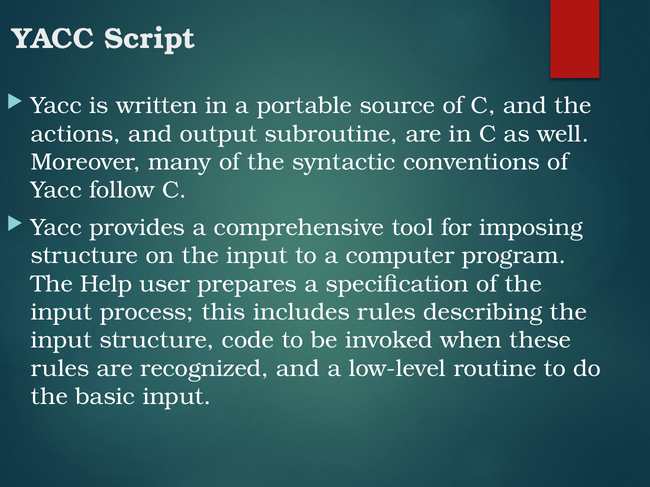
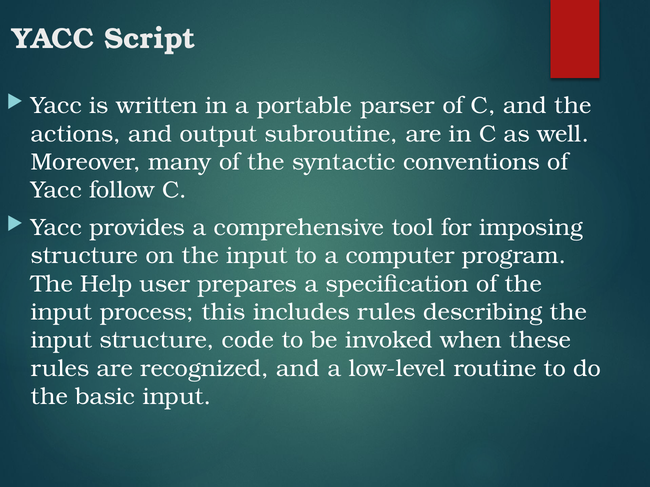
source: source -> parser (397, 106)
